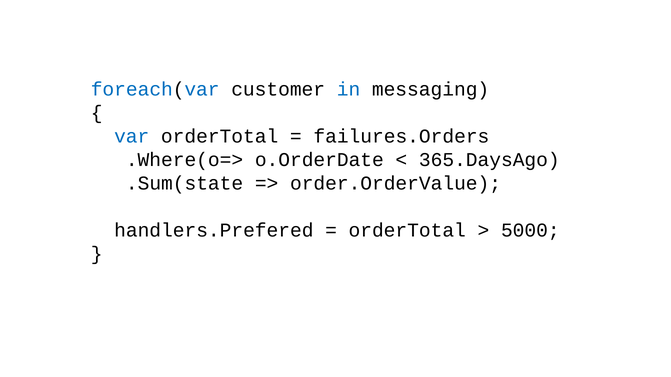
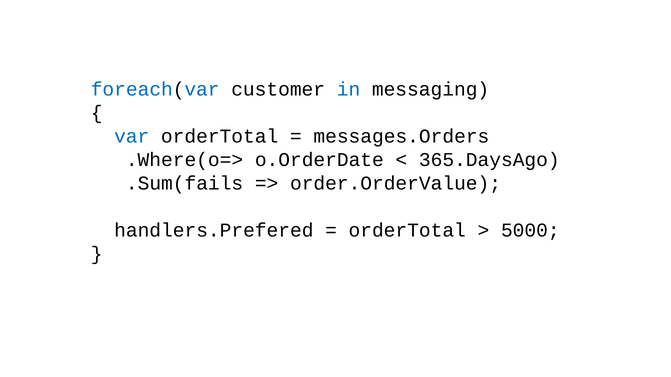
failures.Orders: failures.Orders -> messages.Orders (401, 136)
.Sum(state: .Sum(state -> .Sum(fails (185, 183)
